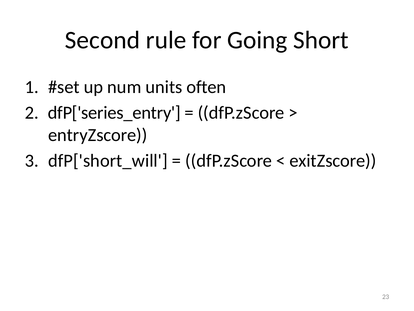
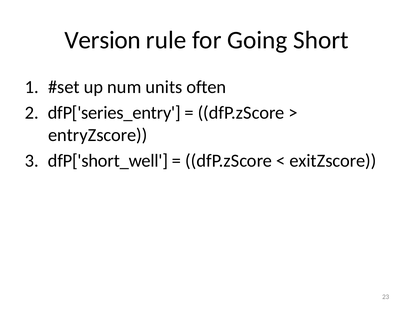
Second: Second -> Version (103, 40)
dfP['short_will: dfP['short_will -> dfP['short_well (108, 160)
